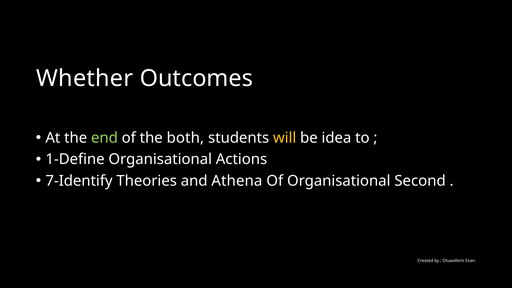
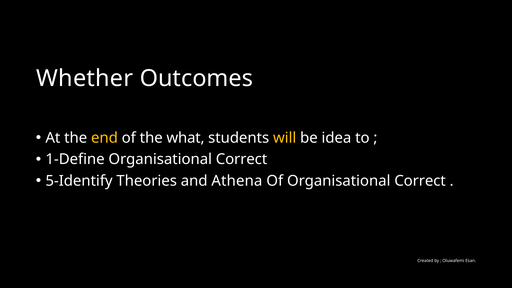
end colour: light green -> yellow (104, 138)
both: both -> what (185, 138)
1-Define Organisational Actions: Actions -> Correct (242, 159)
7-Identify: 7-Identify -> 5-Identify (79, 181)
Of Organisational Second: Second -> Correct (420, 181)
